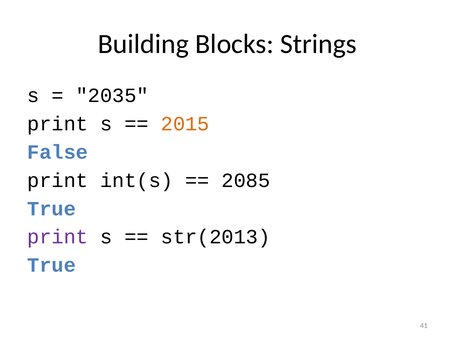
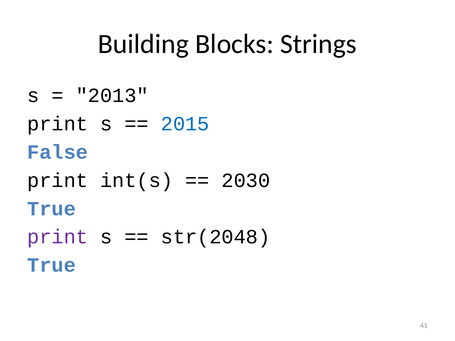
2035: 2035 -> 2013 (112, 95)
2015 colour: orange -> blue (185, 124)
2085: 2085 -> 2030 (246, 180)
str(2013: str(2013 -> str(2048 (216, 237)
